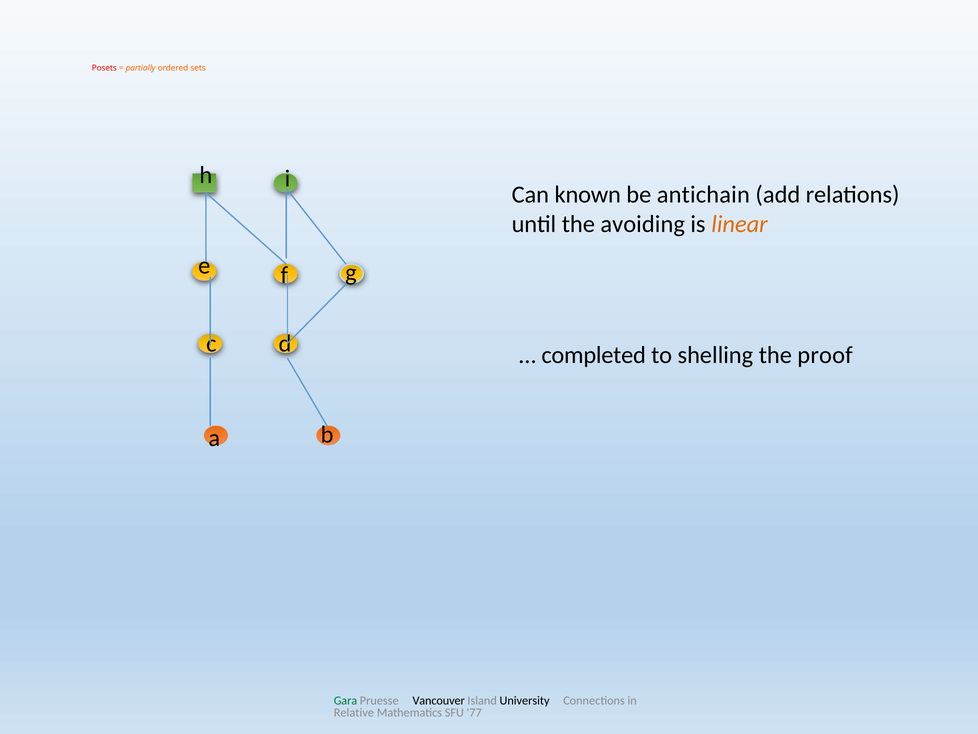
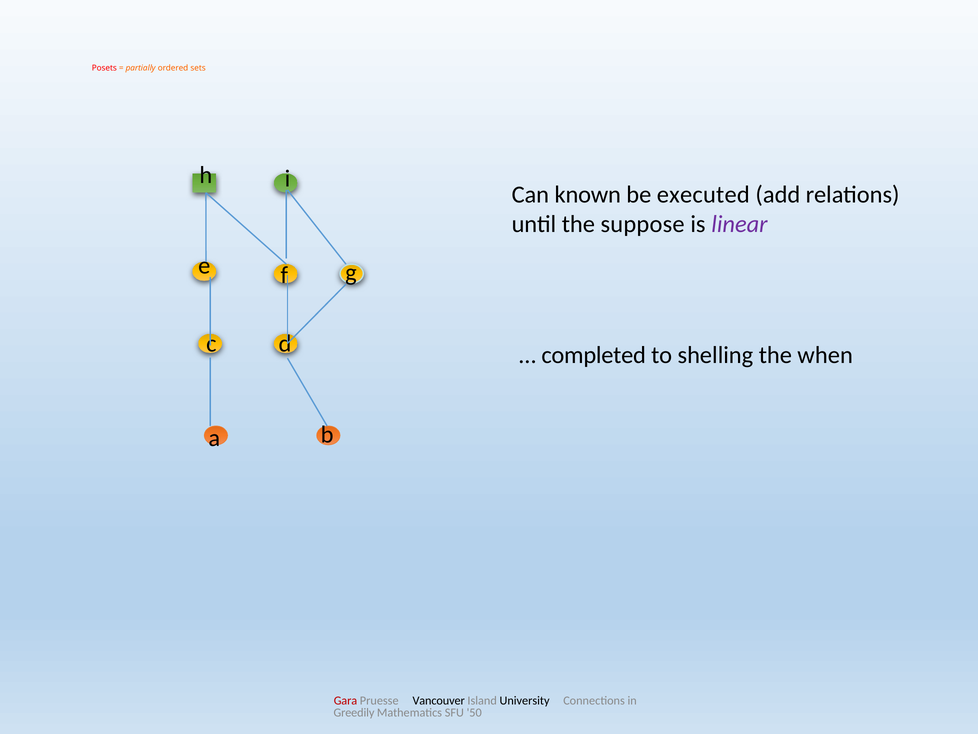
antichain: antichain -> executed (703, 195)
avoiding: avoiding -> suppose (643, 224)
linear colour: orange -> purple (739, 224)
proof: proof -> when (825, 355)
Gara colour: green -> red (345, 700)
Relative: Relative -> Greedily (354, 712)
77: 77 -> 50 (474, 712)
